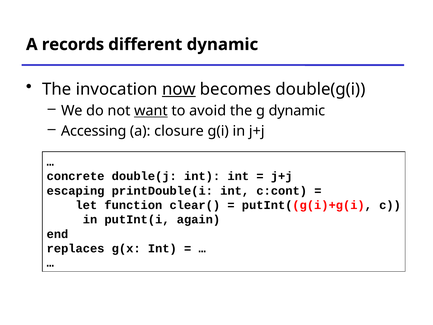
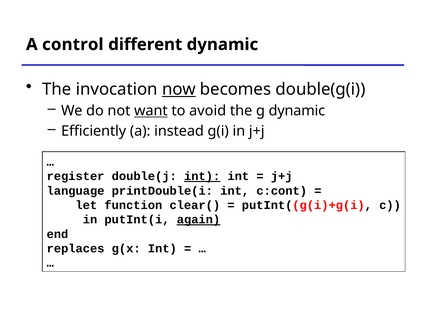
records: records -> control (73, 44)
Accessing: Accessing -> Efficiently (94, 131)
closure: closure -> instead (179, 131)
concrete: concrete -> register (76, 176)
int underline: none -> present (202, 176)
escaping: escaping -> language (76, 191)
again underline: none -> present (198, 219)
